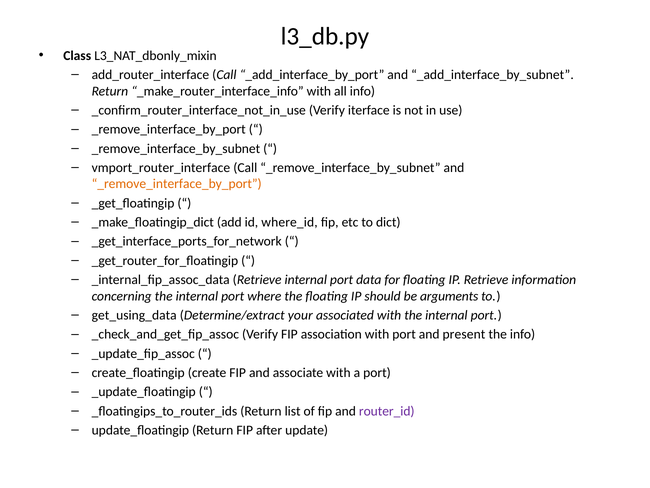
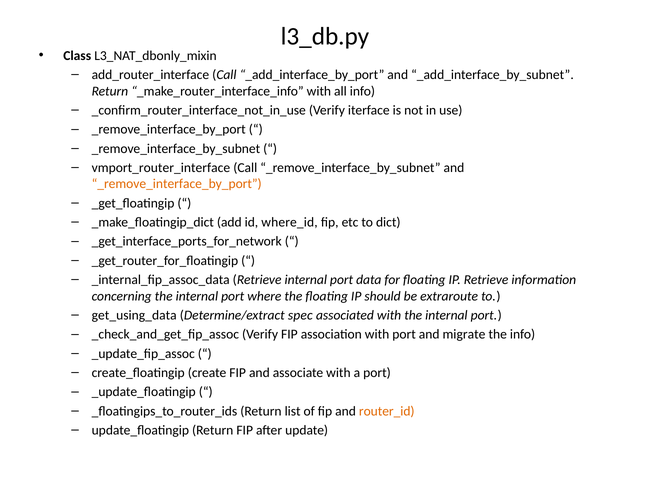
arguments: arguments -> extraroute (449, 296)
your: your -> spec (300, 315)
present: present -> migrate (464, 334)
router_id colour: purple -> orange (387, 411)
